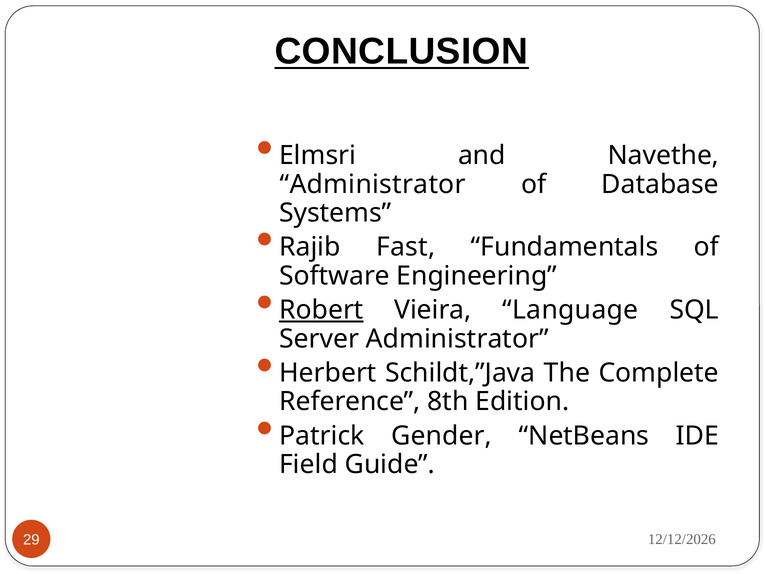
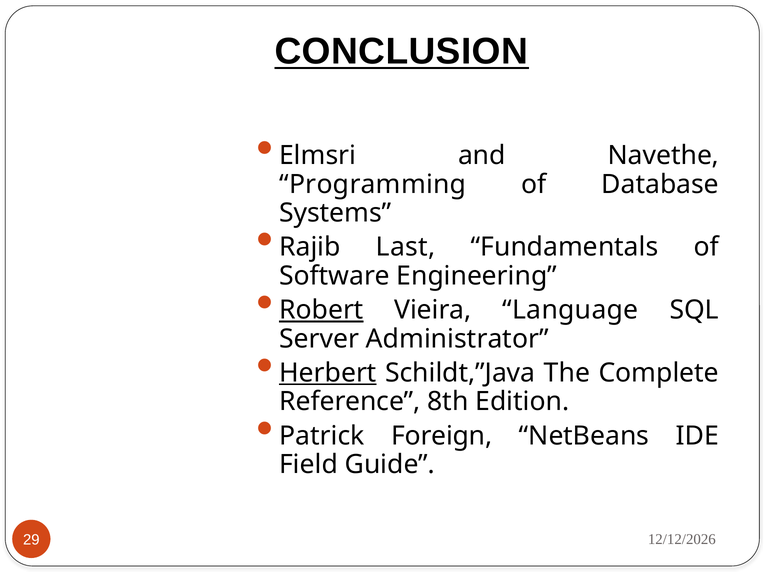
Administrator: Administrator -> Programming (373, 184)
Fast: Fast -> Last (406, 247)
Herbert underline: none -> present (328, 373)
Gender: Gender -> Foreign (442, 436)
